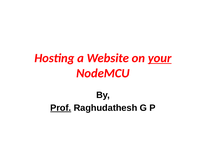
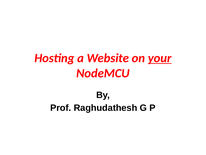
Prof underline: present -> none (61, 108)
